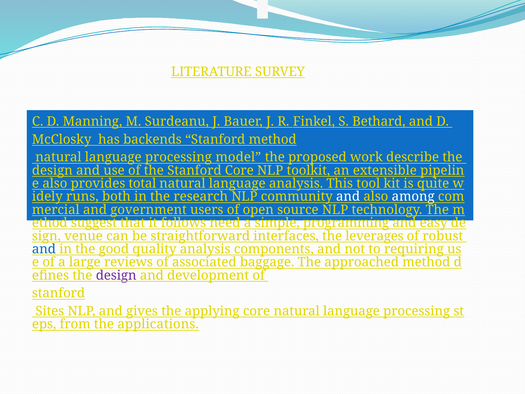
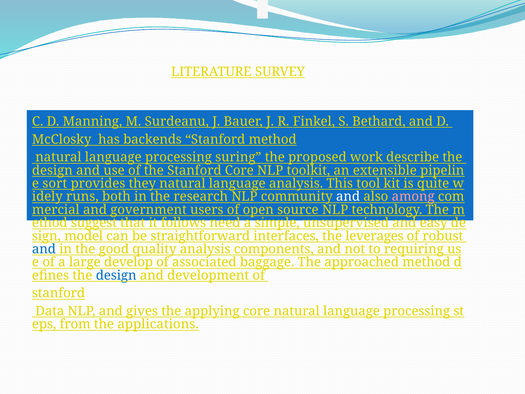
model: model -> suring (238, 157)
also: also -> sort (55, 183)
total: total -> they (142, 183)
among colour: white -> pink (413, 197)
programming: programming -> unsupervised (346, 223)
venue: venue -> model (84, 236)
reviews: reviews -> develop (129, 262)
design colour: purple -> blue (116, 275)
Sites: Sites -> Data (50, 311)
